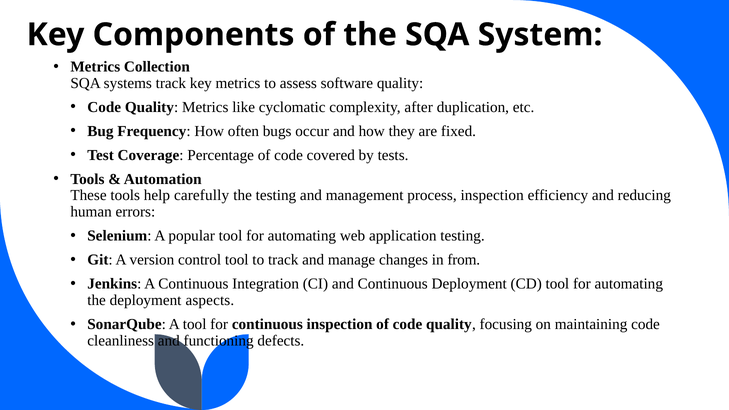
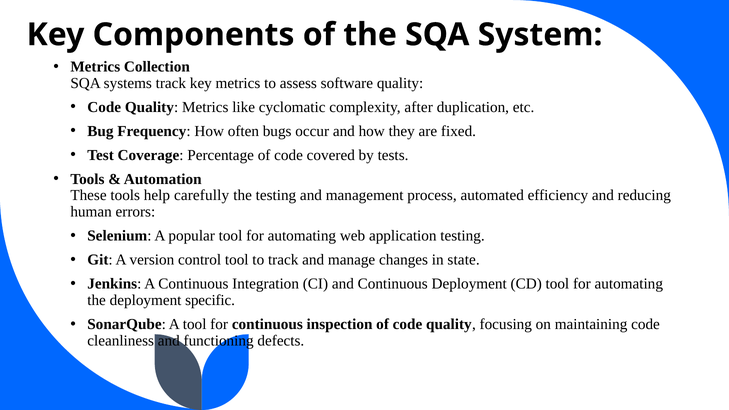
process inspection: inspection -> automated (492, 195)
from: from -> state (464, 260)
aspects: aspects -> specific (210, 300)
